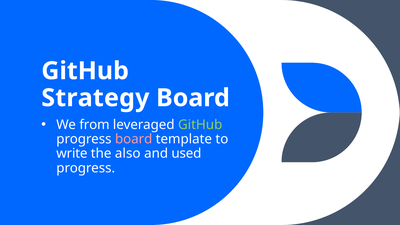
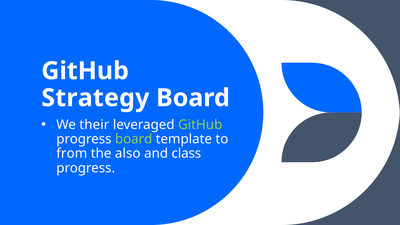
from: from -> their (94, 125)
board colour: pink -> light green (134, 139)
write: write -> from (72, 154)
used: used -> class (186, 154)
